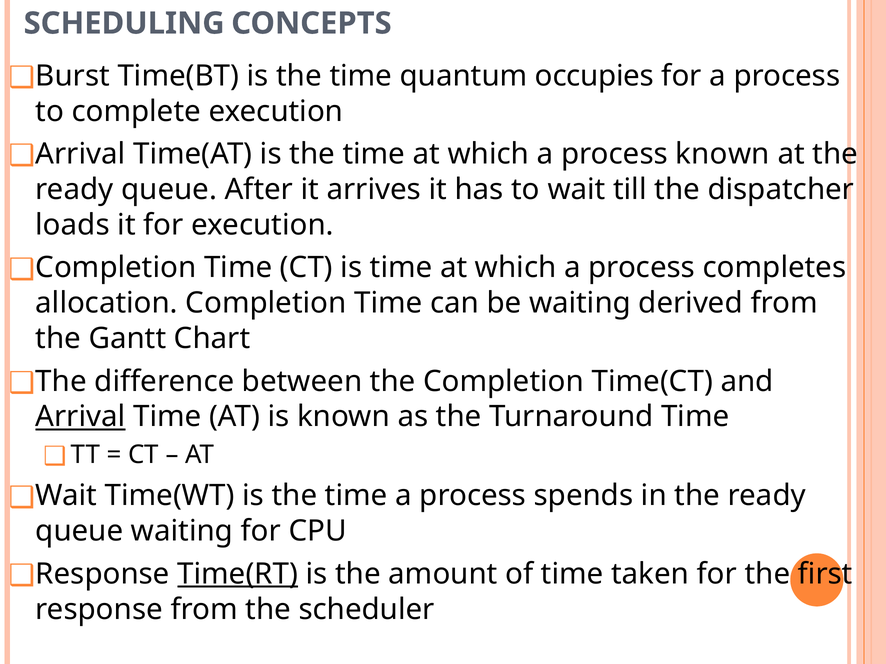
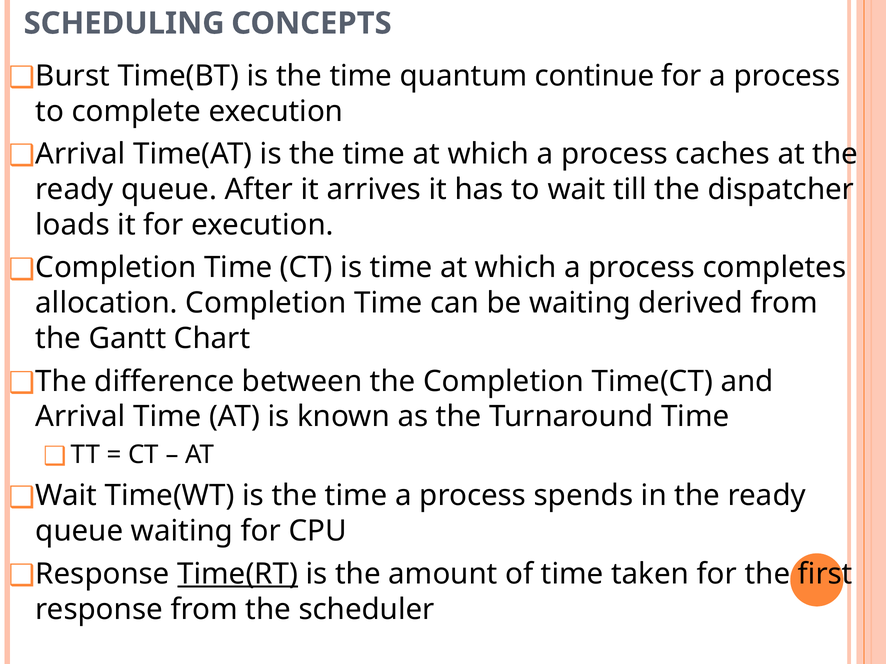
occupies: occupies -> continue (594, 76)
process known: known -> caches (723, 154)
Arrival underline: present -> none (80, 417)
